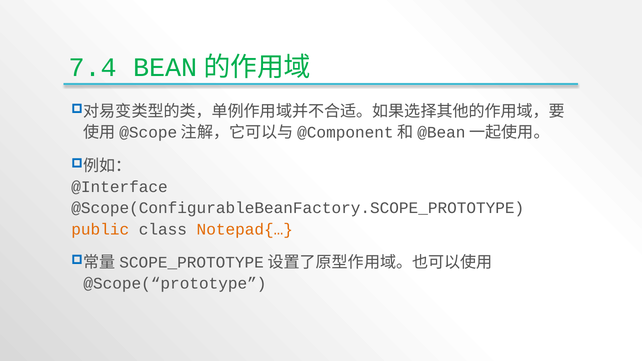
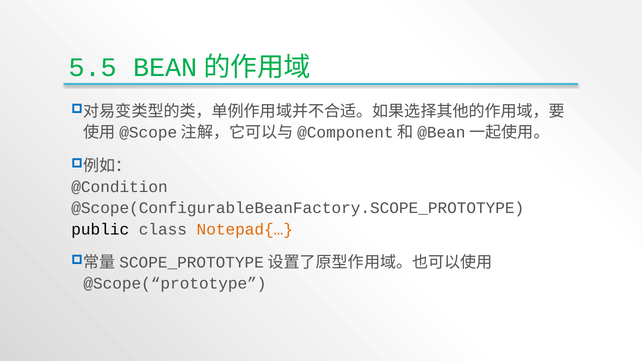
7.4: 7.4 -> 5.5 (93, 67)
@Interface: @Interface -> @Condition (120, 187)
public colour: orange -> black (100, 229)
